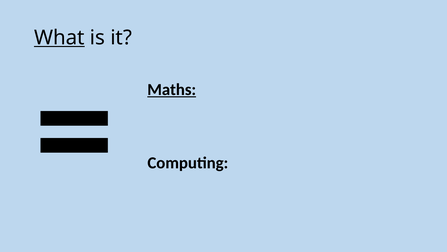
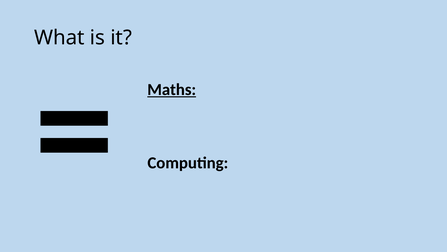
What underline: present -> none (59, 38)
